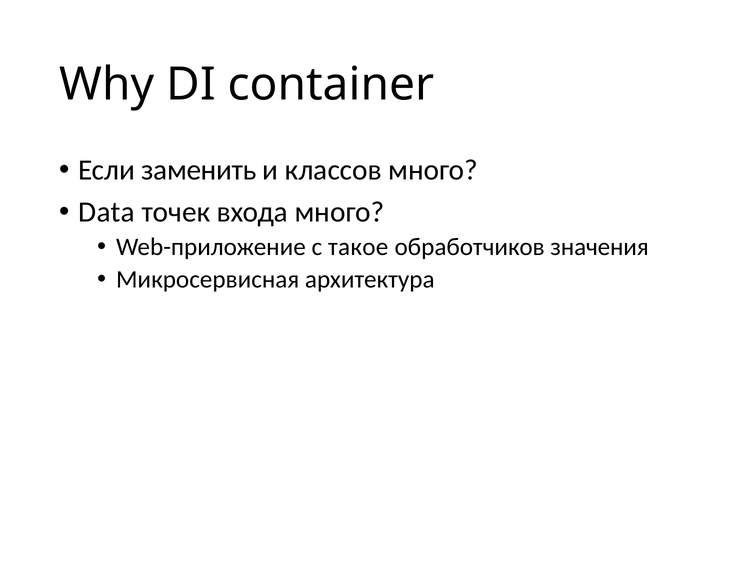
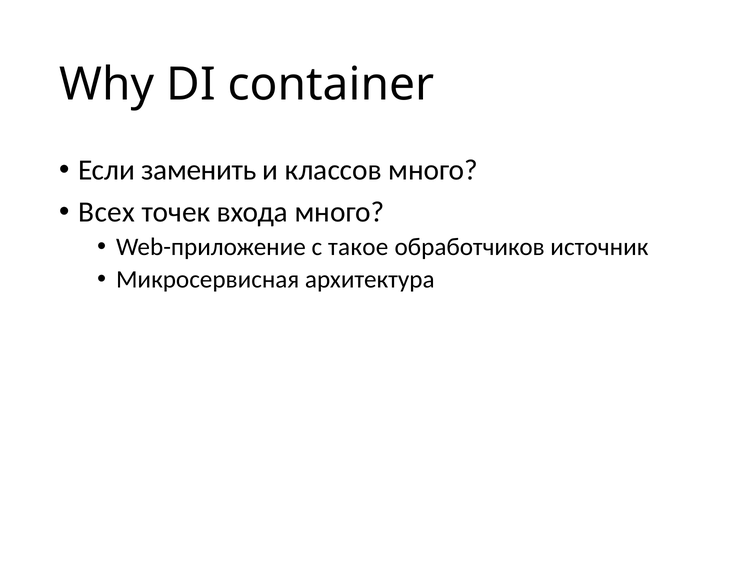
Data: Data -> Всех (107, 212)
значения: значения -> источник (599, 247)
